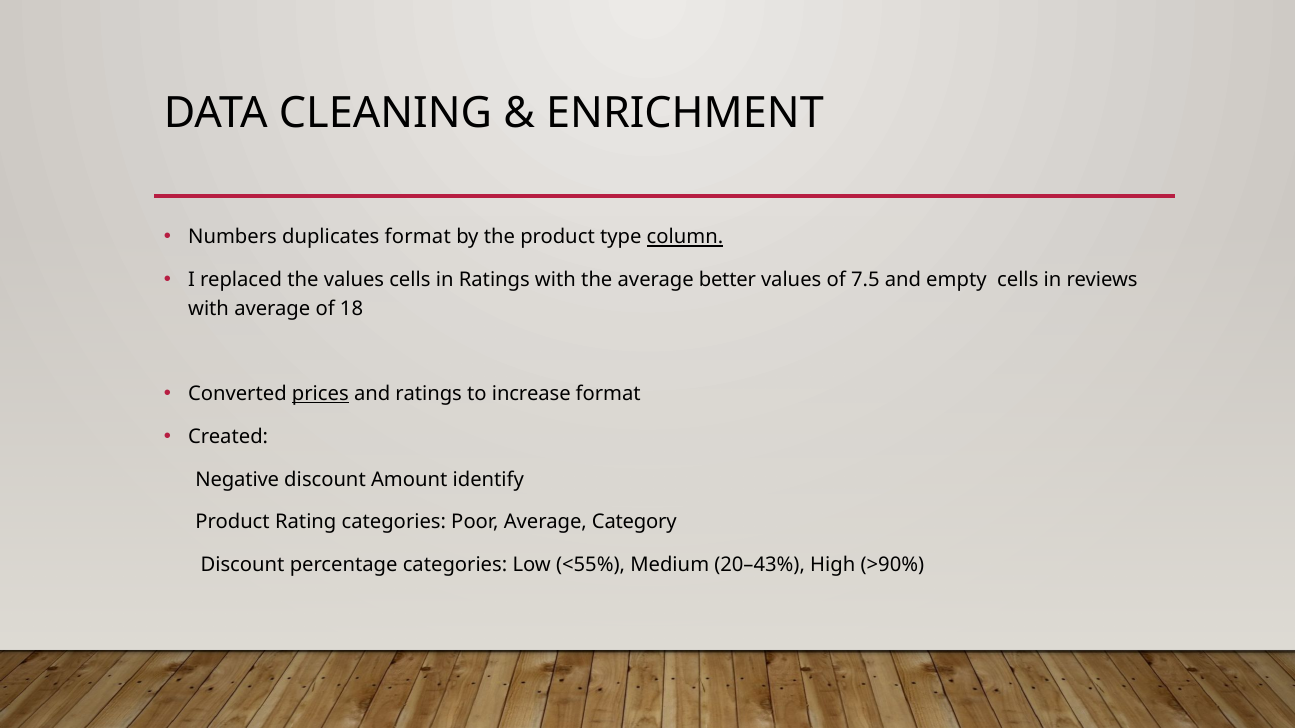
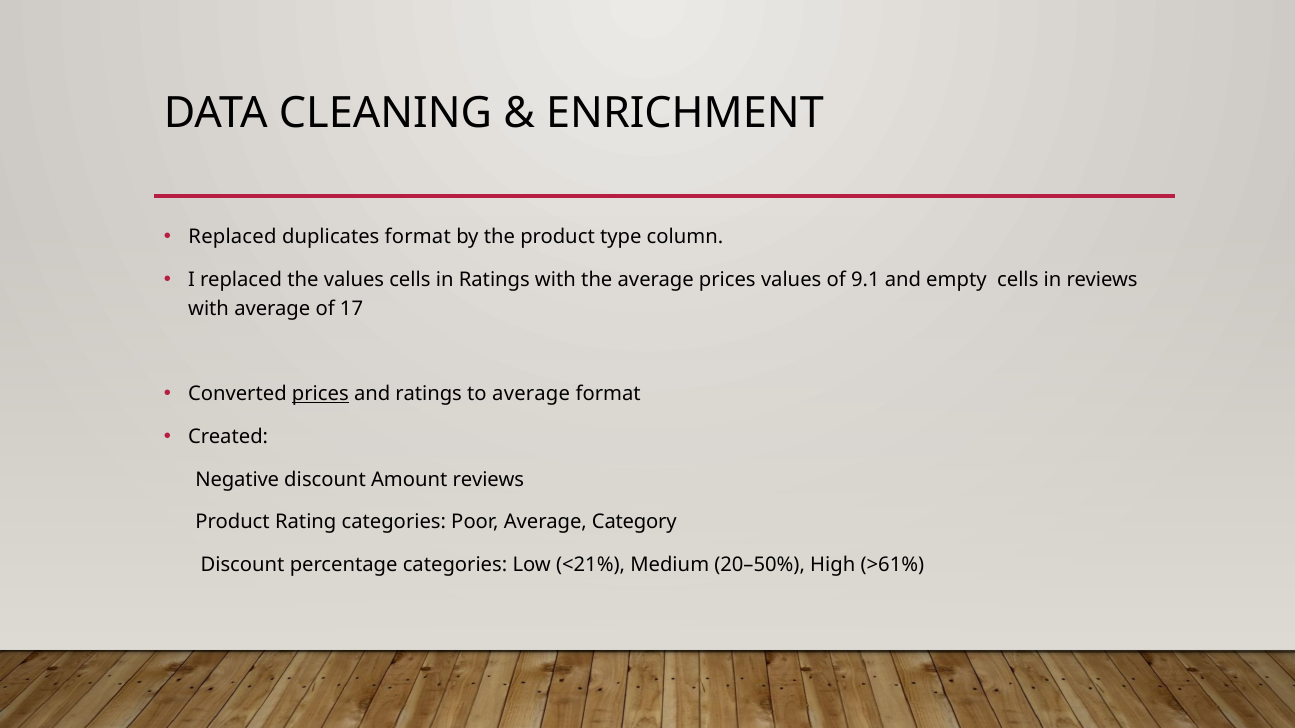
Numbers: Numbers -> Replaced (232, 237)
column underline: present -> none (685, 237)
average better: better -> prices (727, 280)
7.5: 7.5 -> 9.1 (865, 280)
18: 18 -> 17 (352, 309)
to increase: increase -> average (531, 394)
Amount identify: identify -> reviews (488, 480)
<55%: <55% -> <21% (591, 565)
20–43%: 20–43% -> 20–50% (760, 565)
>90%: >90% -> >61% (892, 565)
